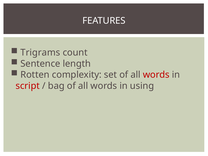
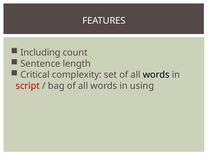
Trigrams: Trigrams -> Including (40, 53)
Rotten: Rotten -> Critical (35, 75)
words colour: red -> black (156, 75)
